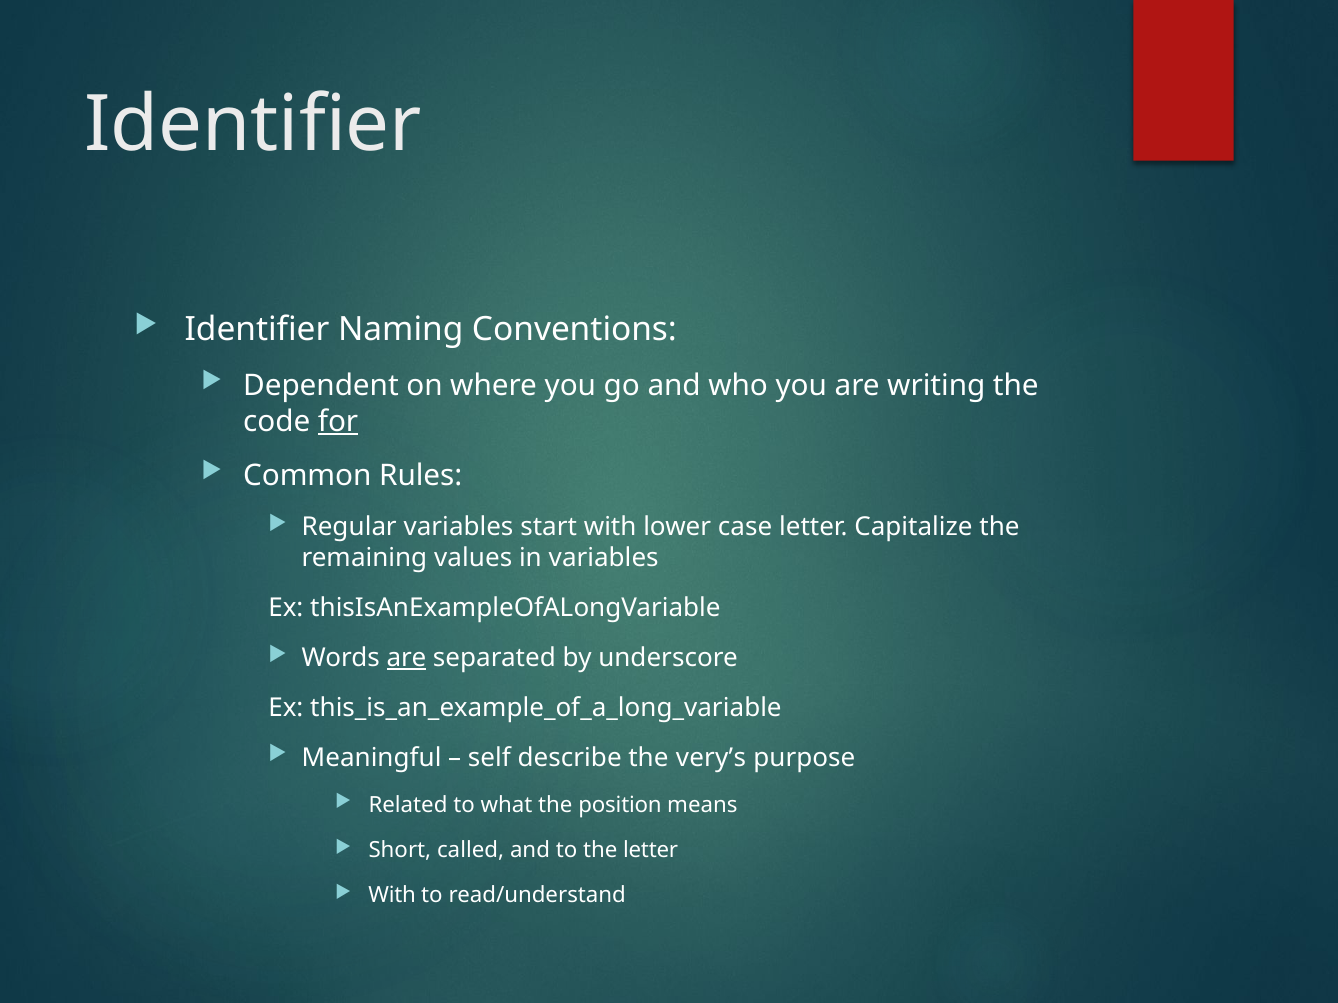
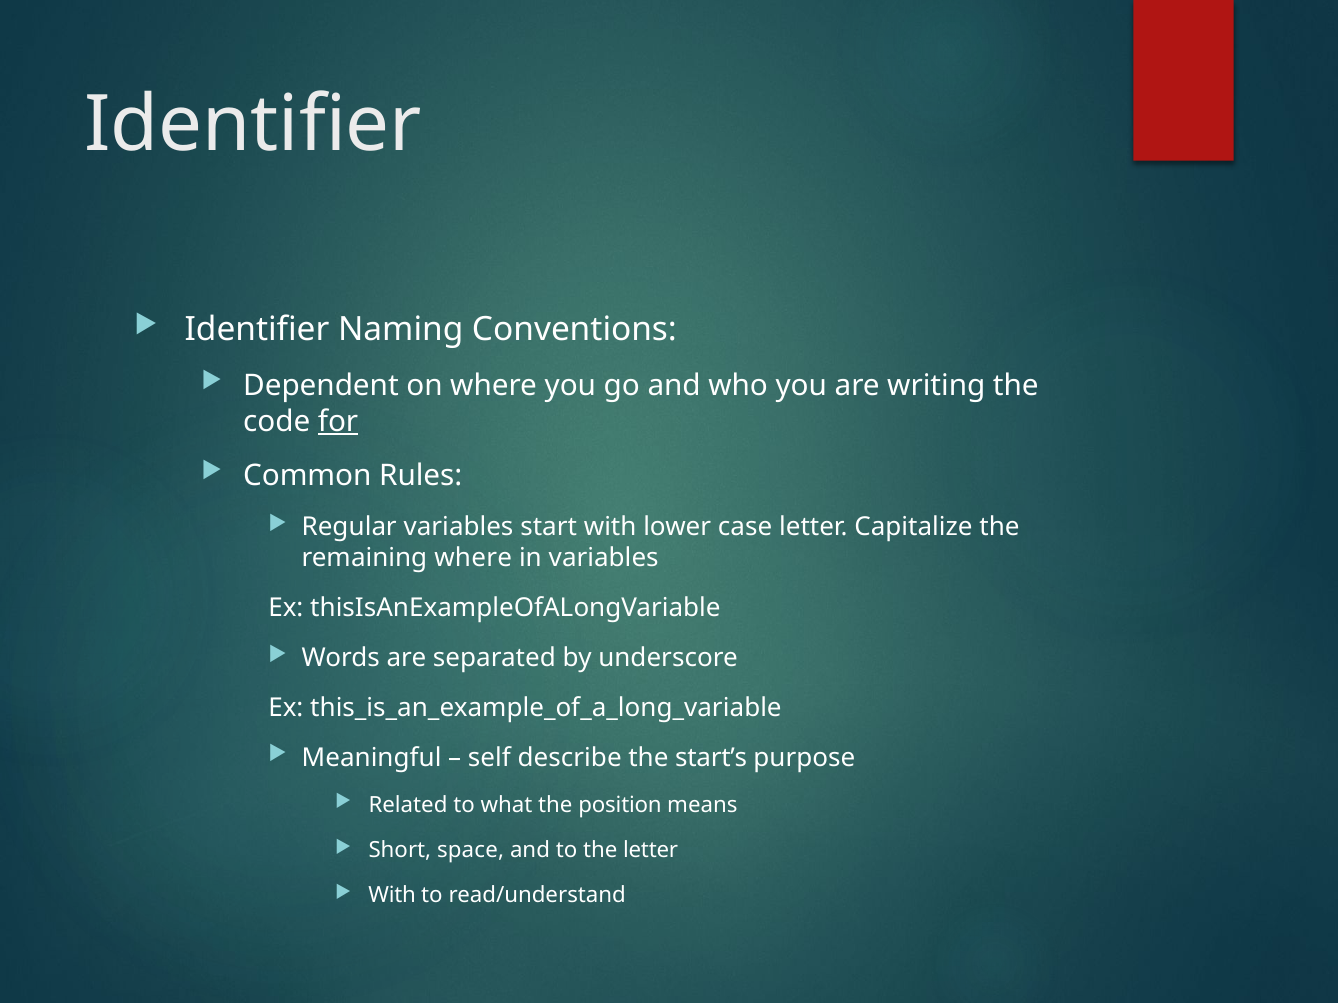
remaining values: values -> where (473, 559)
are underline: present -> none (407, 658)
very’s: very’s -> start’s (711, 758)
called: called -> space (471, 851)
